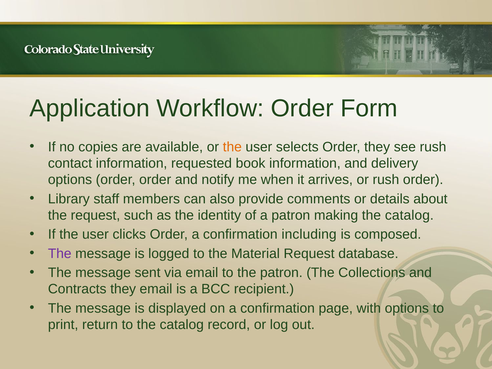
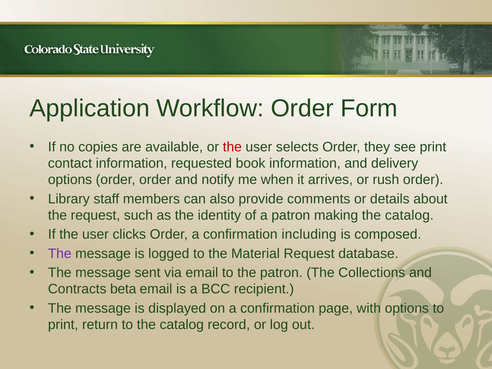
the colour: orange -> red (232, 147)
see rush: rush -> print (433, 147)
Contracts they: they -> beta (123, 289)
